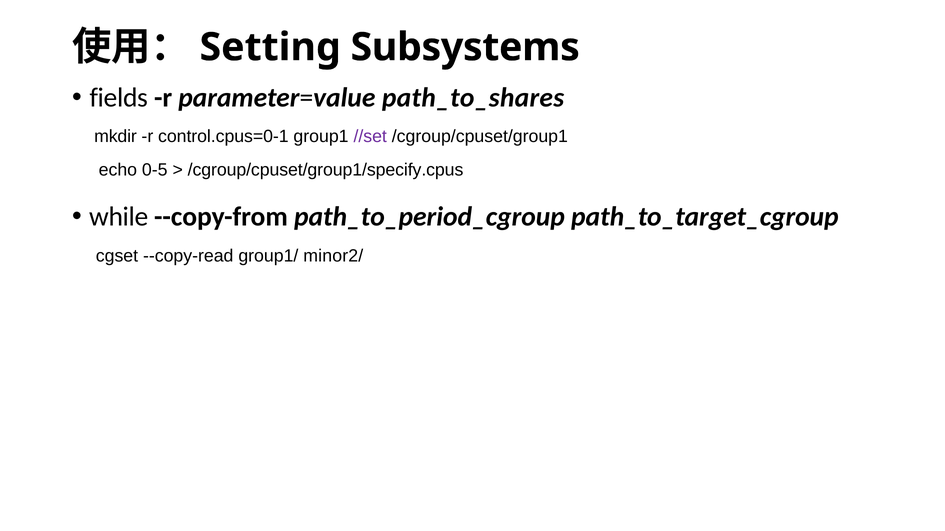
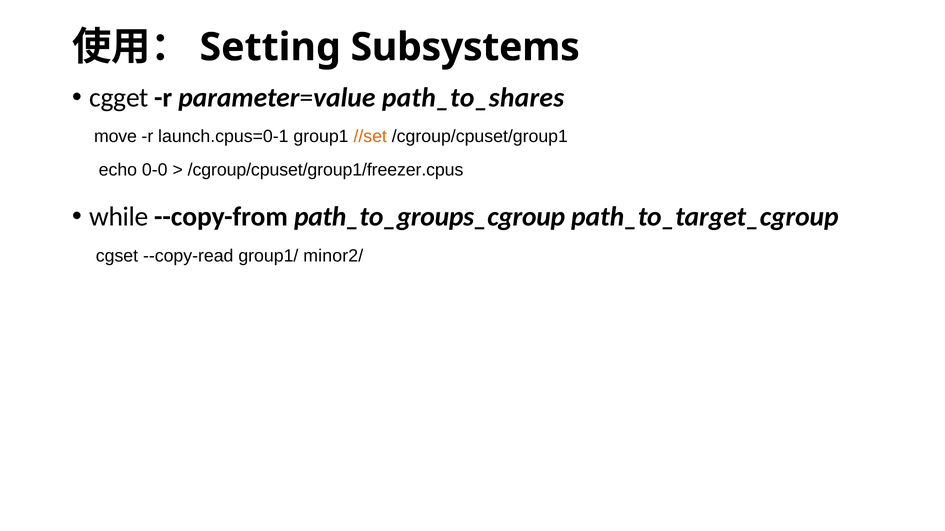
fields: fields -> cgget (119, 98)
mkdir: mkdir -> move (116, 137)
control.cpus=0-1: control.cpus=0-1 -> launch.cpus=0-1 (223, 137)
//set colour: purple -> orange (370, 137)
0-5: 0-5 -> 0-0 (155, 170)
/cgroup/cpuset/group1/specify.cpus: /cgroup/cpuset/group1/specify.cpus -> /cgroup/cpuset/group1/freezer.cpus (326, 170)
path_to_period_cgroup: path_to_period_cgroup -> path_to_groups_cgroup (430, 217)
